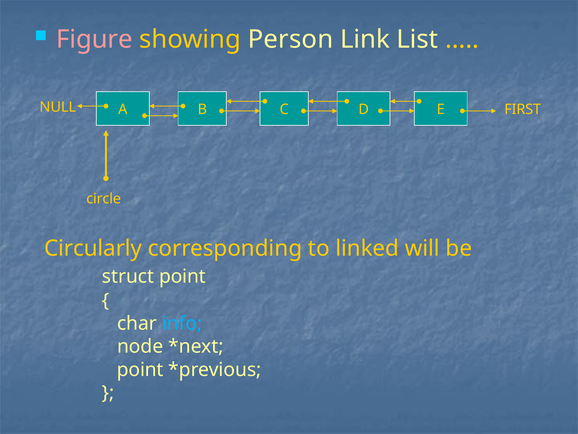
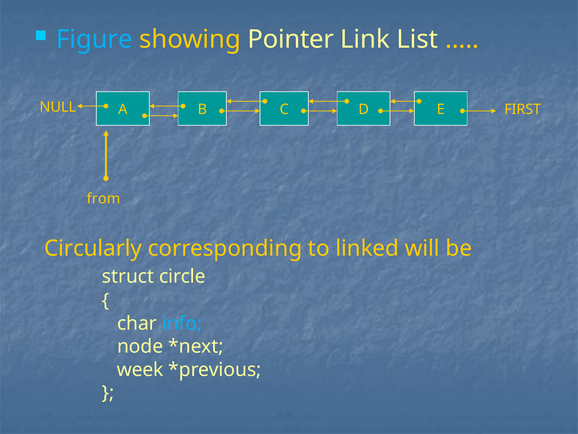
Figure colour: pink -> light blue (94, 39)
Person: Person -> Pointer (291, 39)
circle: circle -> from (103, 198)
struct point: point -> circle (182, 276)
point: point -> week (140, 369)
